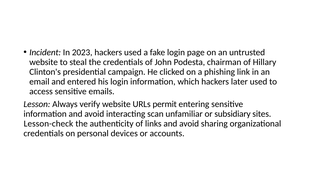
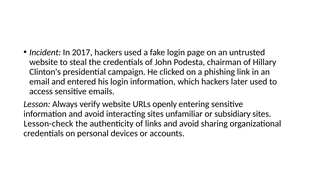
2023: 2023 -> 2017 (82, 52)
permit: permit -> openly (165, 104)
interacting scan: scan -> sites (155, 114)
